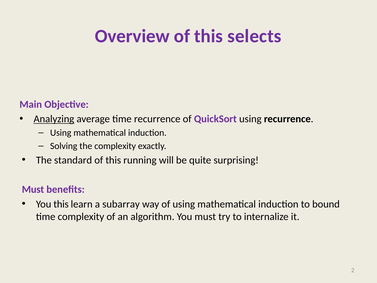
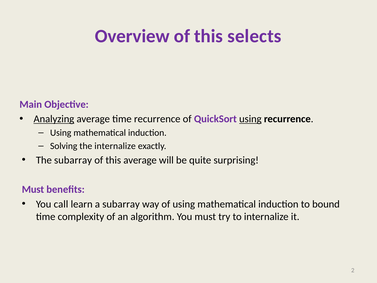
using underline: none -> present (250, 119)
the complexity: complexity -> internalize (115, 146)
The standard: standard -> subarray (73, 160)
this running: running -> average (140, 160)
You this: this -> call (61, 204)
